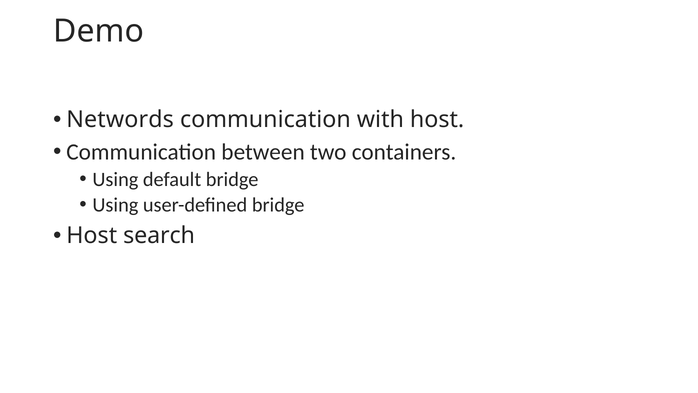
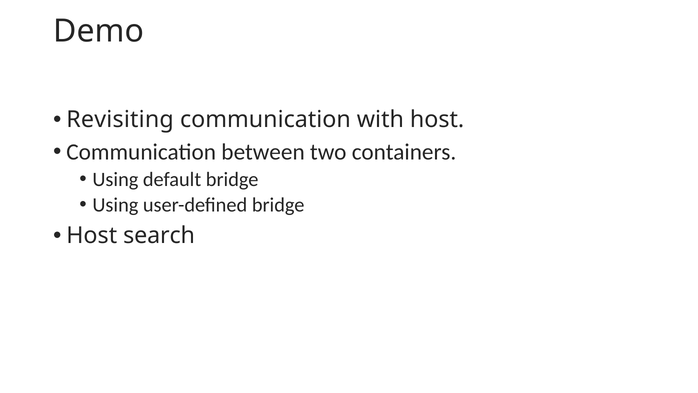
Networds: Networds -> Revisiting (120, 120)
